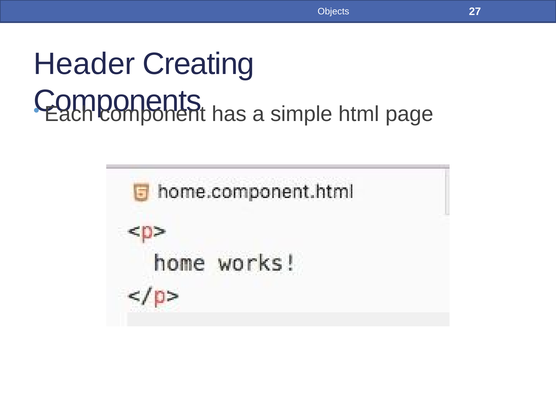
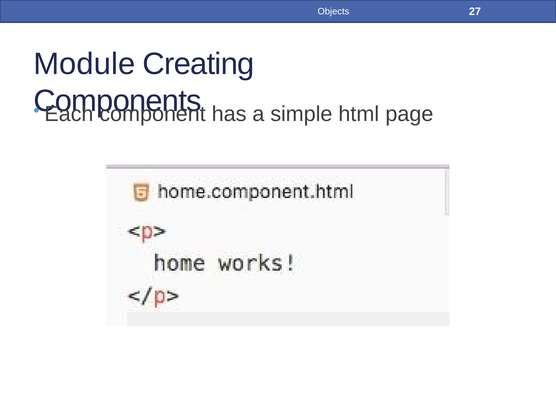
Header: Header -> Module (84, 64)
